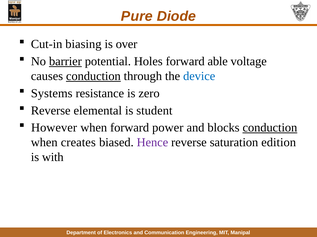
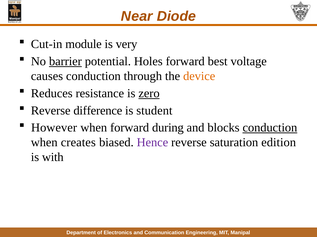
Pure: Pure -> Near (137, 16)
biasing: biasing -> module (84, 44)
over: over -> very (127, 44)
able: able -> best (218, 61)
conduction underline: present -> none (93, 76)
device colour: blue -> orange (199, 76)
Systems: Systems -> Reduces (52, 94)
zero underline: none -> present (149, 94)
elemental: elemental -> difference (98, 111)
power: power -> during (168, 128)
